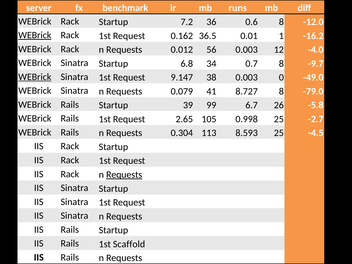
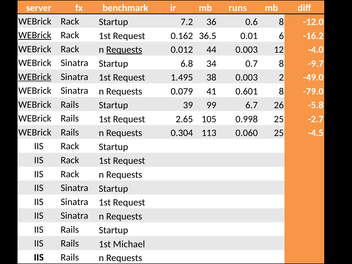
1: 1 -> 6 (281, 36)
Requests underline: none -> present (124, 50)
56: 56 -> 44 (211, 50)
9.147: 9.147 -> 1.495 (182, 77)
0: 0 -> 2 (281, 77)
8.727: 8.727 -> 0.601 (247, 91)
8.593: 8.593 -> 0.060 (247, 133)
Requests underline: present -> none (124, 175)
Scaffold: Scaffold -> Michael (129, 244)
